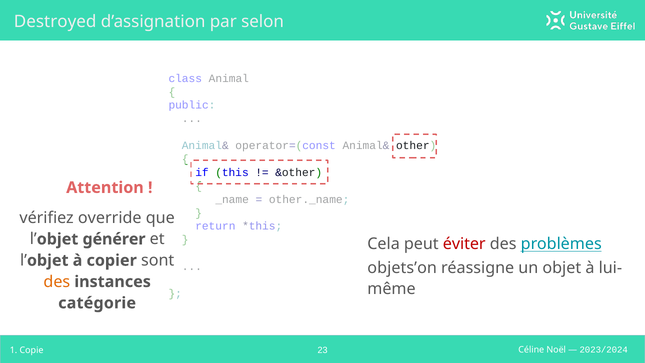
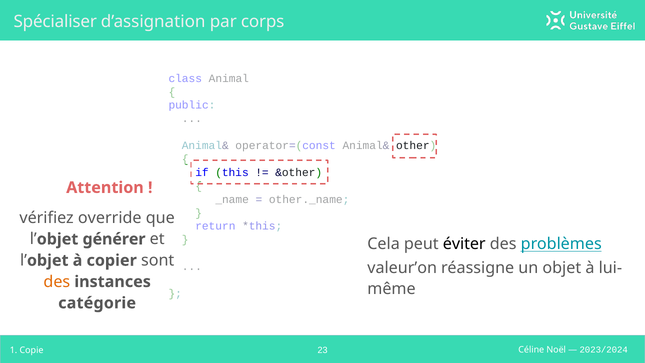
Destroyed: Destroyed -> Spécialiser (55, 22)
selon: selon -> corps (263, 22)
éviter colour: red -> black (464, 244)
objets’on: objets’on -> valeur’on (402, 268)
